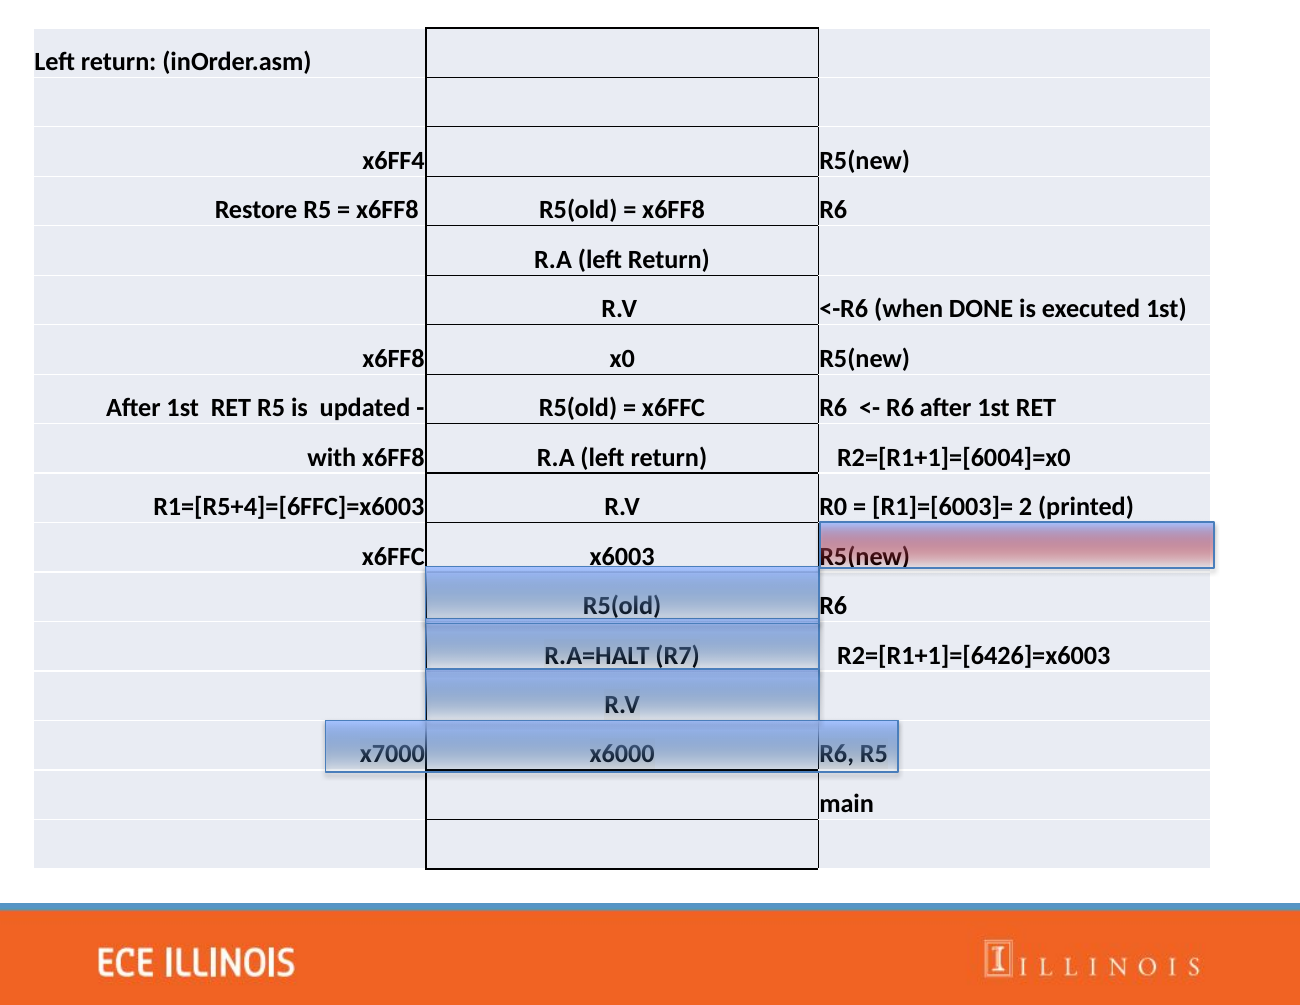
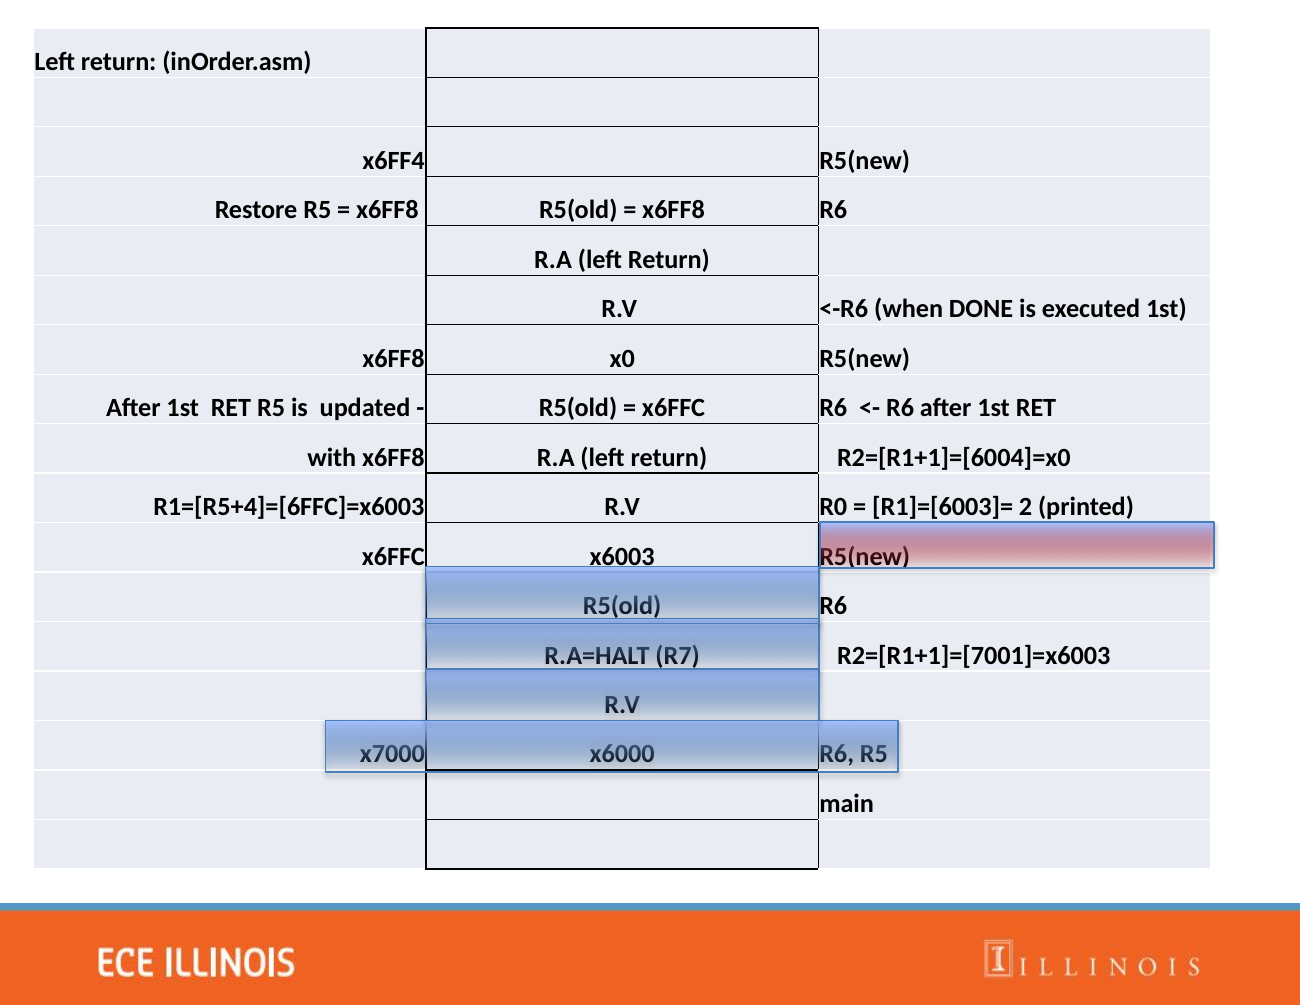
R2=[R1+1]=[6426]=x6003: R2=[R1+1]=[6426]=x6003 -> R2=[R1+1]=[7001]=x6003 (974, 655)
